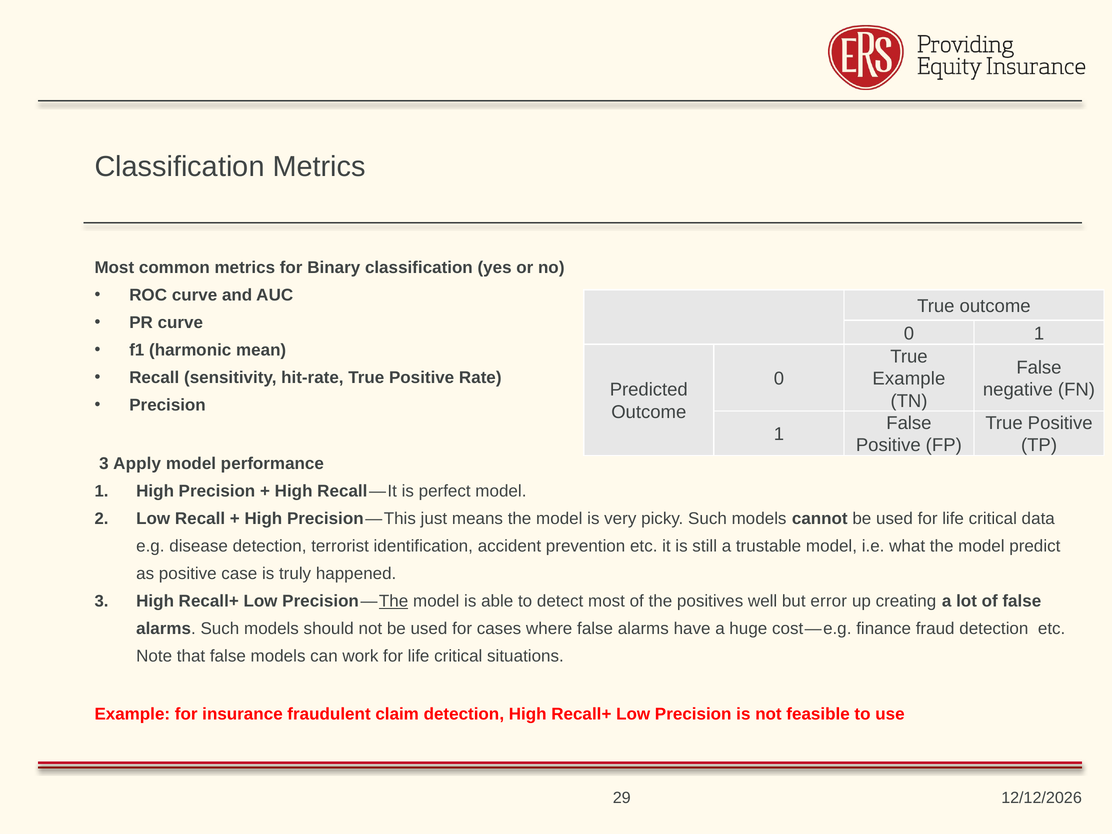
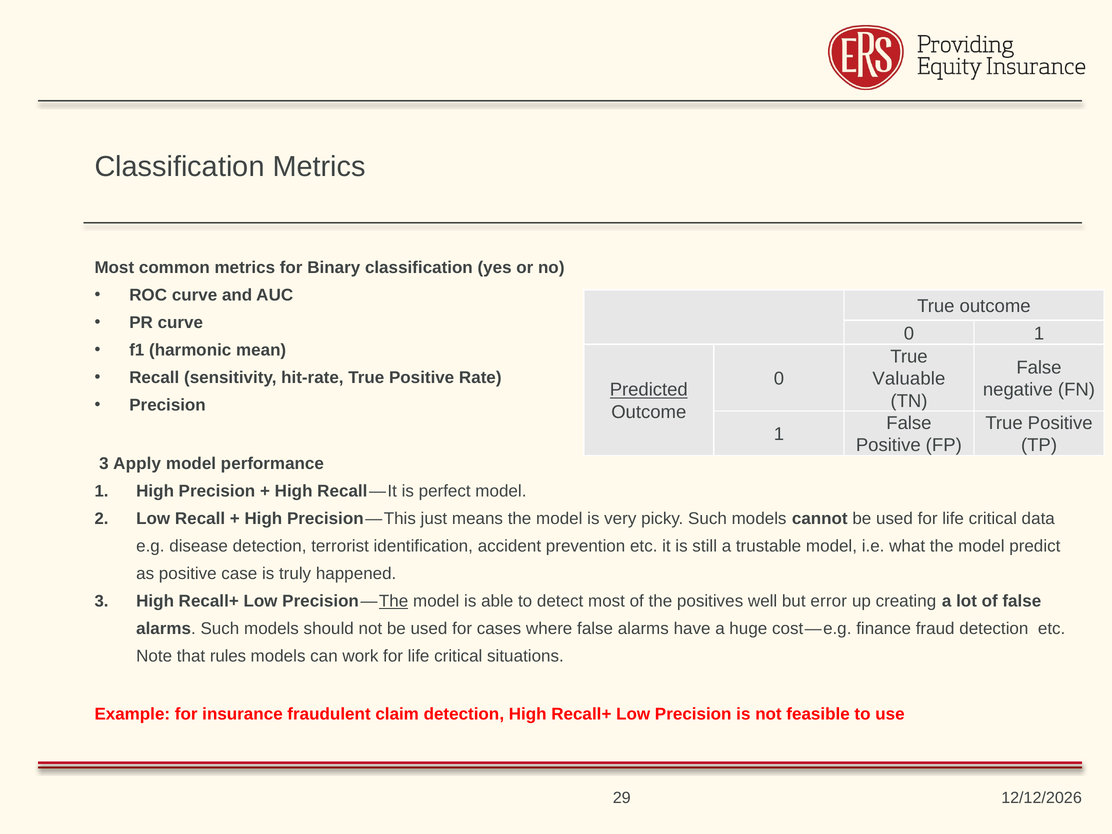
Example: Example -> Valuable (909, 379)
Predicted underline: none -> present (649, 390)
that false: false -> rules (228, 656)
